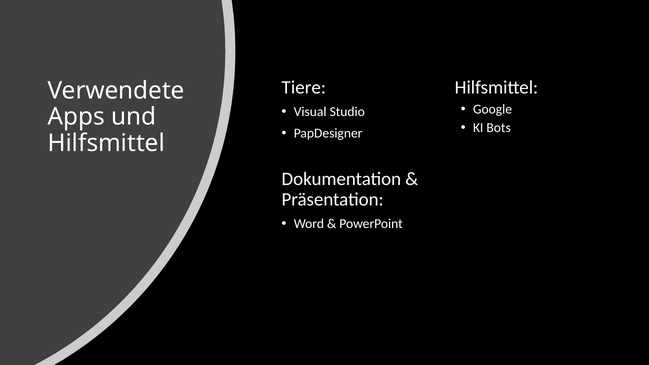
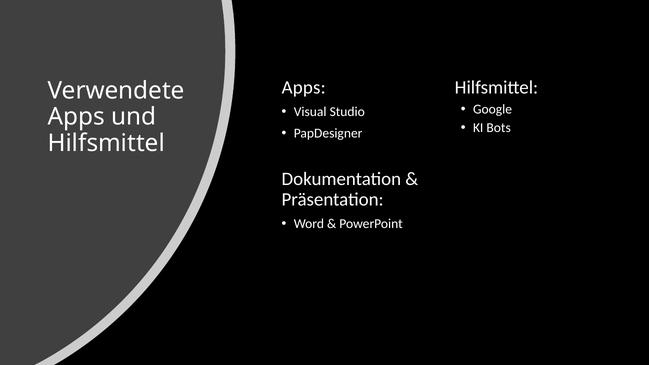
Tiere: Tiere -> Apps (304, 88)
